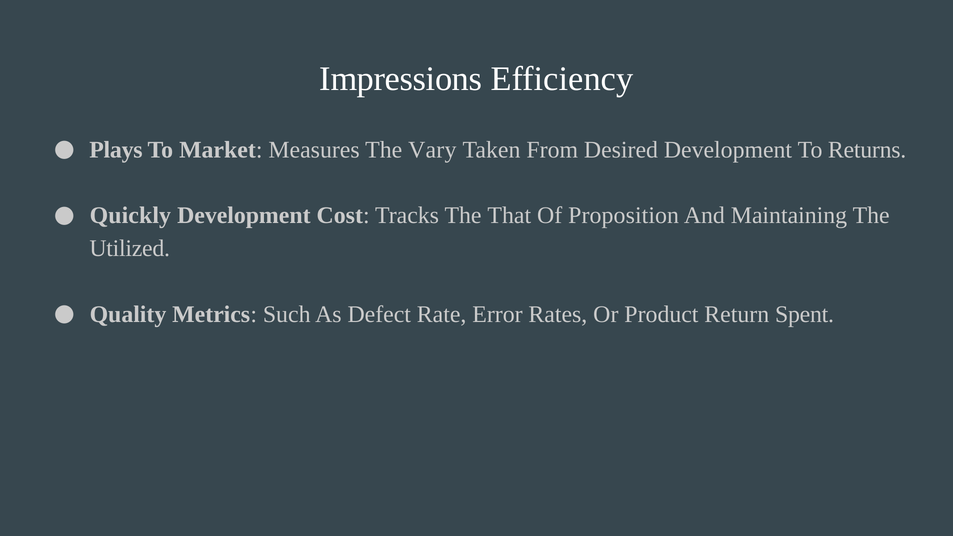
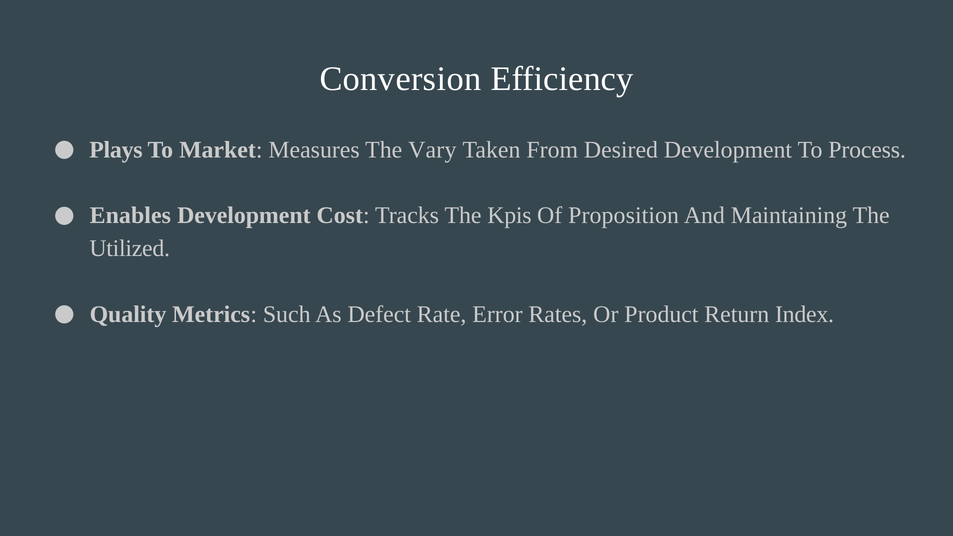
Impressions: Impressions -> Conversion (400, 79)
Returns: Returns -> Process (867, 150)
Quickly: Quickly -> Enables (130, 216)
That: That -> Kpis (509, 216)
Spent: Spent -> Index (805, 314)
